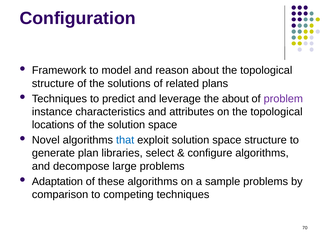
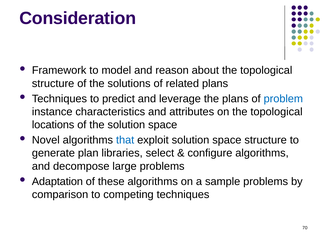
Configuration: Configuration -> Consideration (78, 18)
the about: about -> plans (235, 99)
problem colour: purple -> blue (283, 99)
